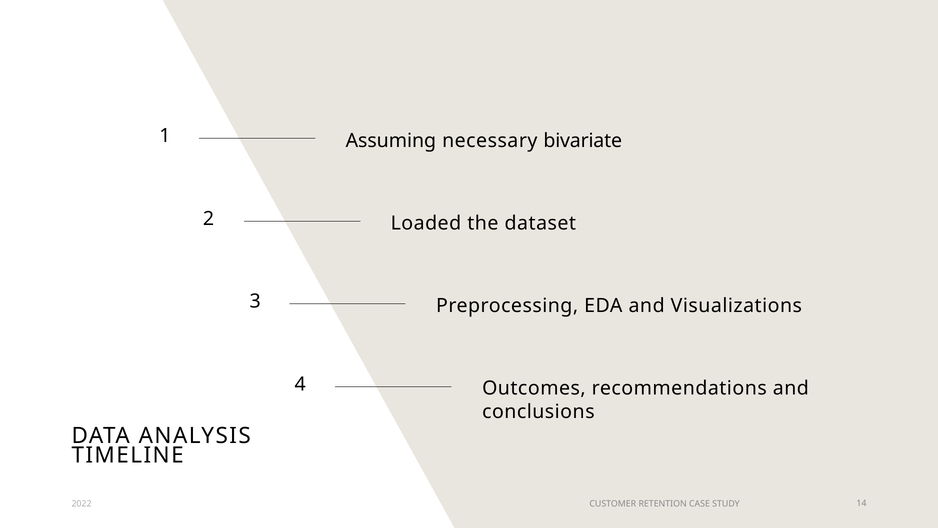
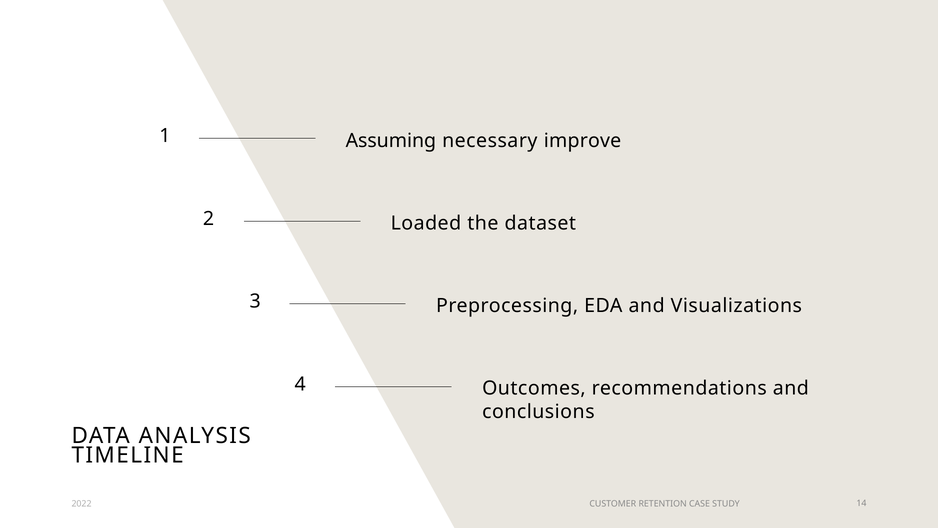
bivariate: bivariate -> improve (583, 141)
